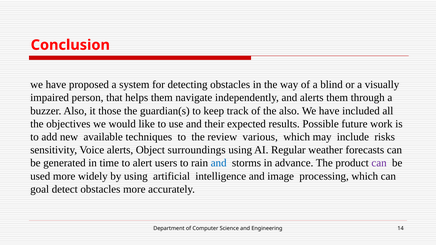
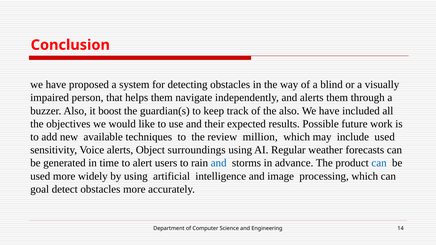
those: those -> boost (110, 111)
various: various -> million (260, 137)
include risks: risks -> used (385, 137)
can colour: purple -> blue (379, 163)
